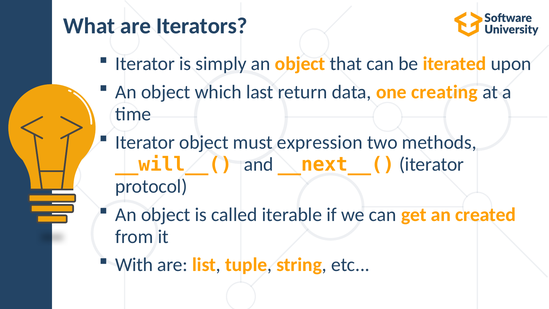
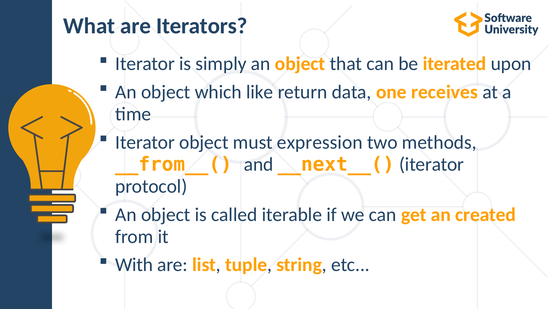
last: last -> like (260, 92)
creating: creating -> receives (444, 92)
__will__(: __will__( -> __from__( (174, 164)
